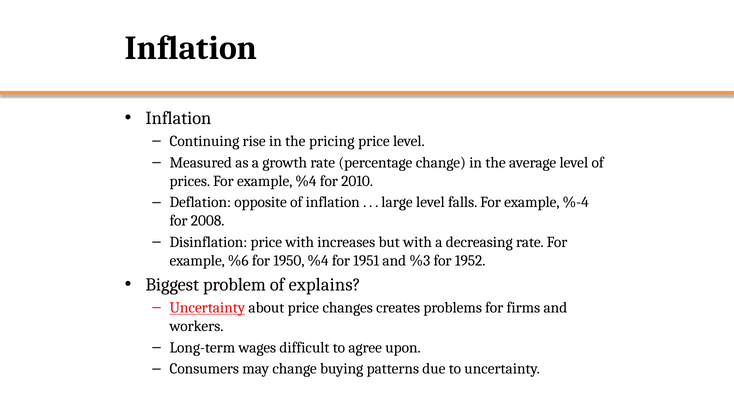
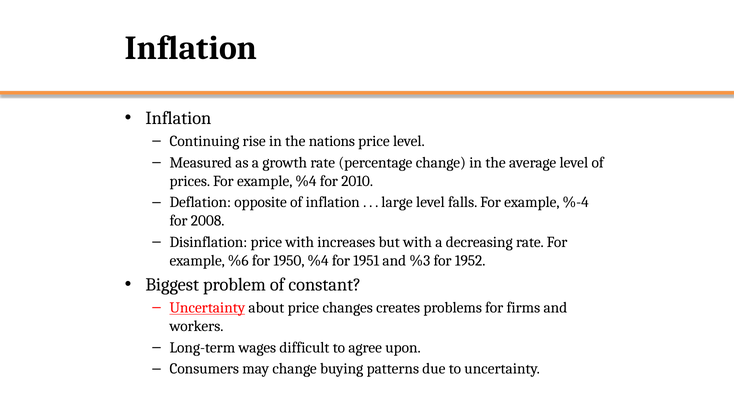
pricing: pricing -> nations (332, 141)
explains: explains -> constant (325, 285)
